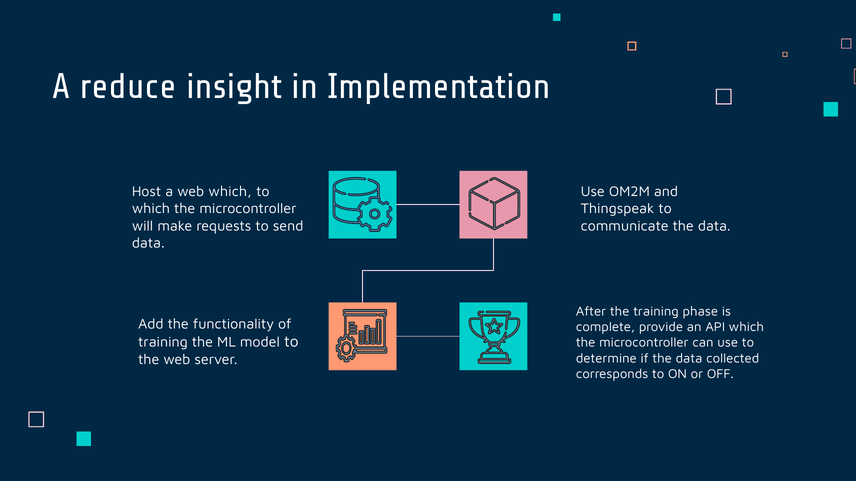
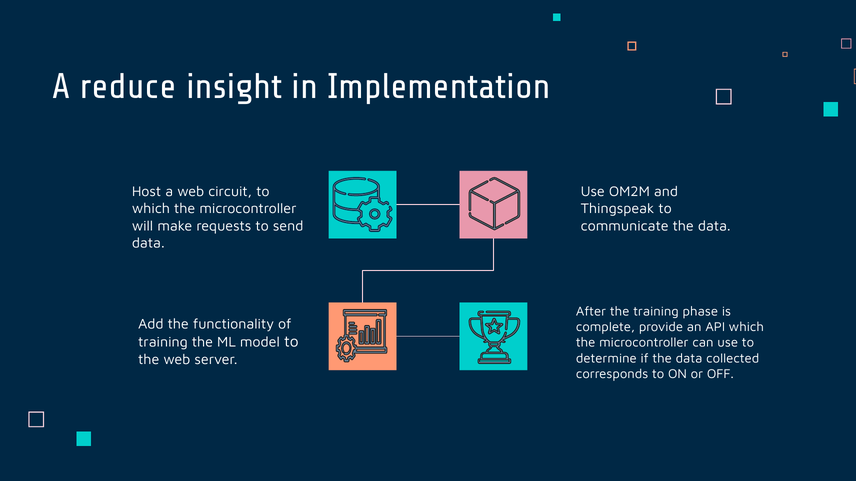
web which: which -> circuit (230, 192)
